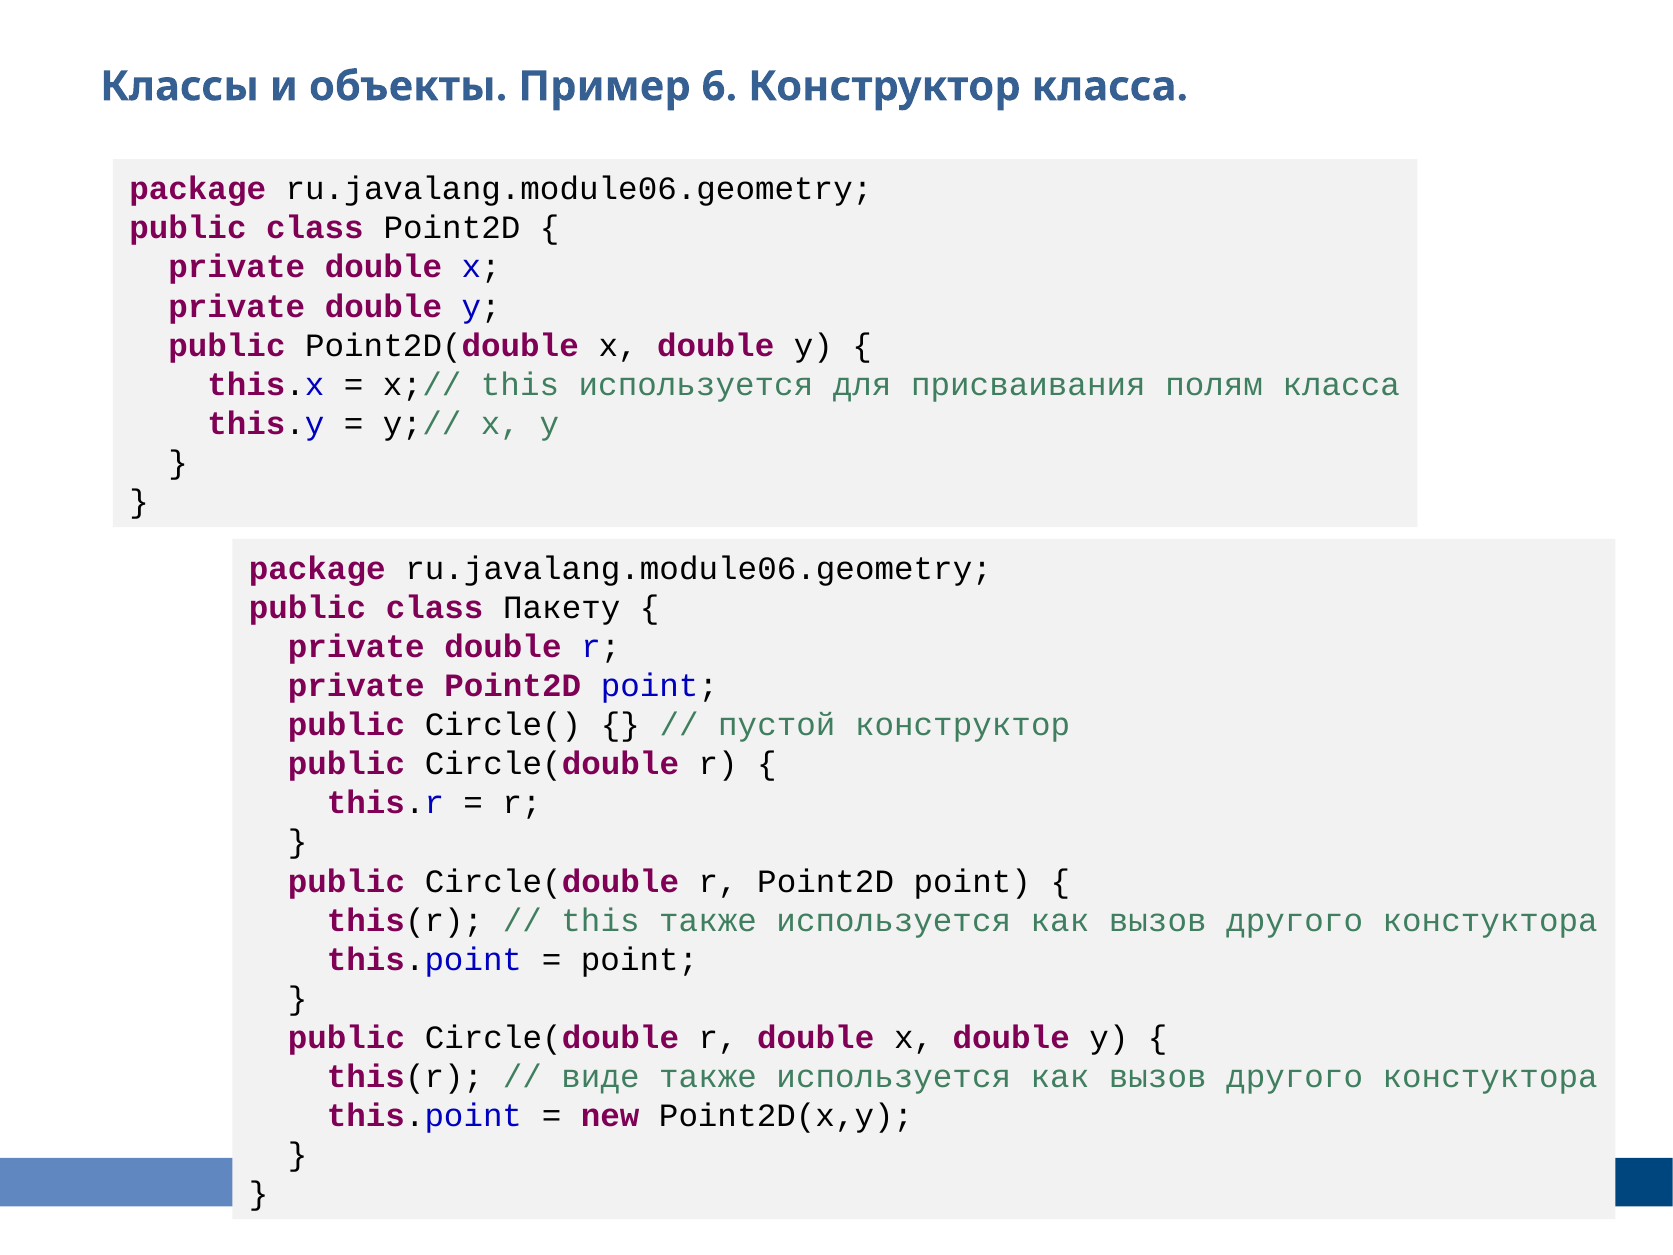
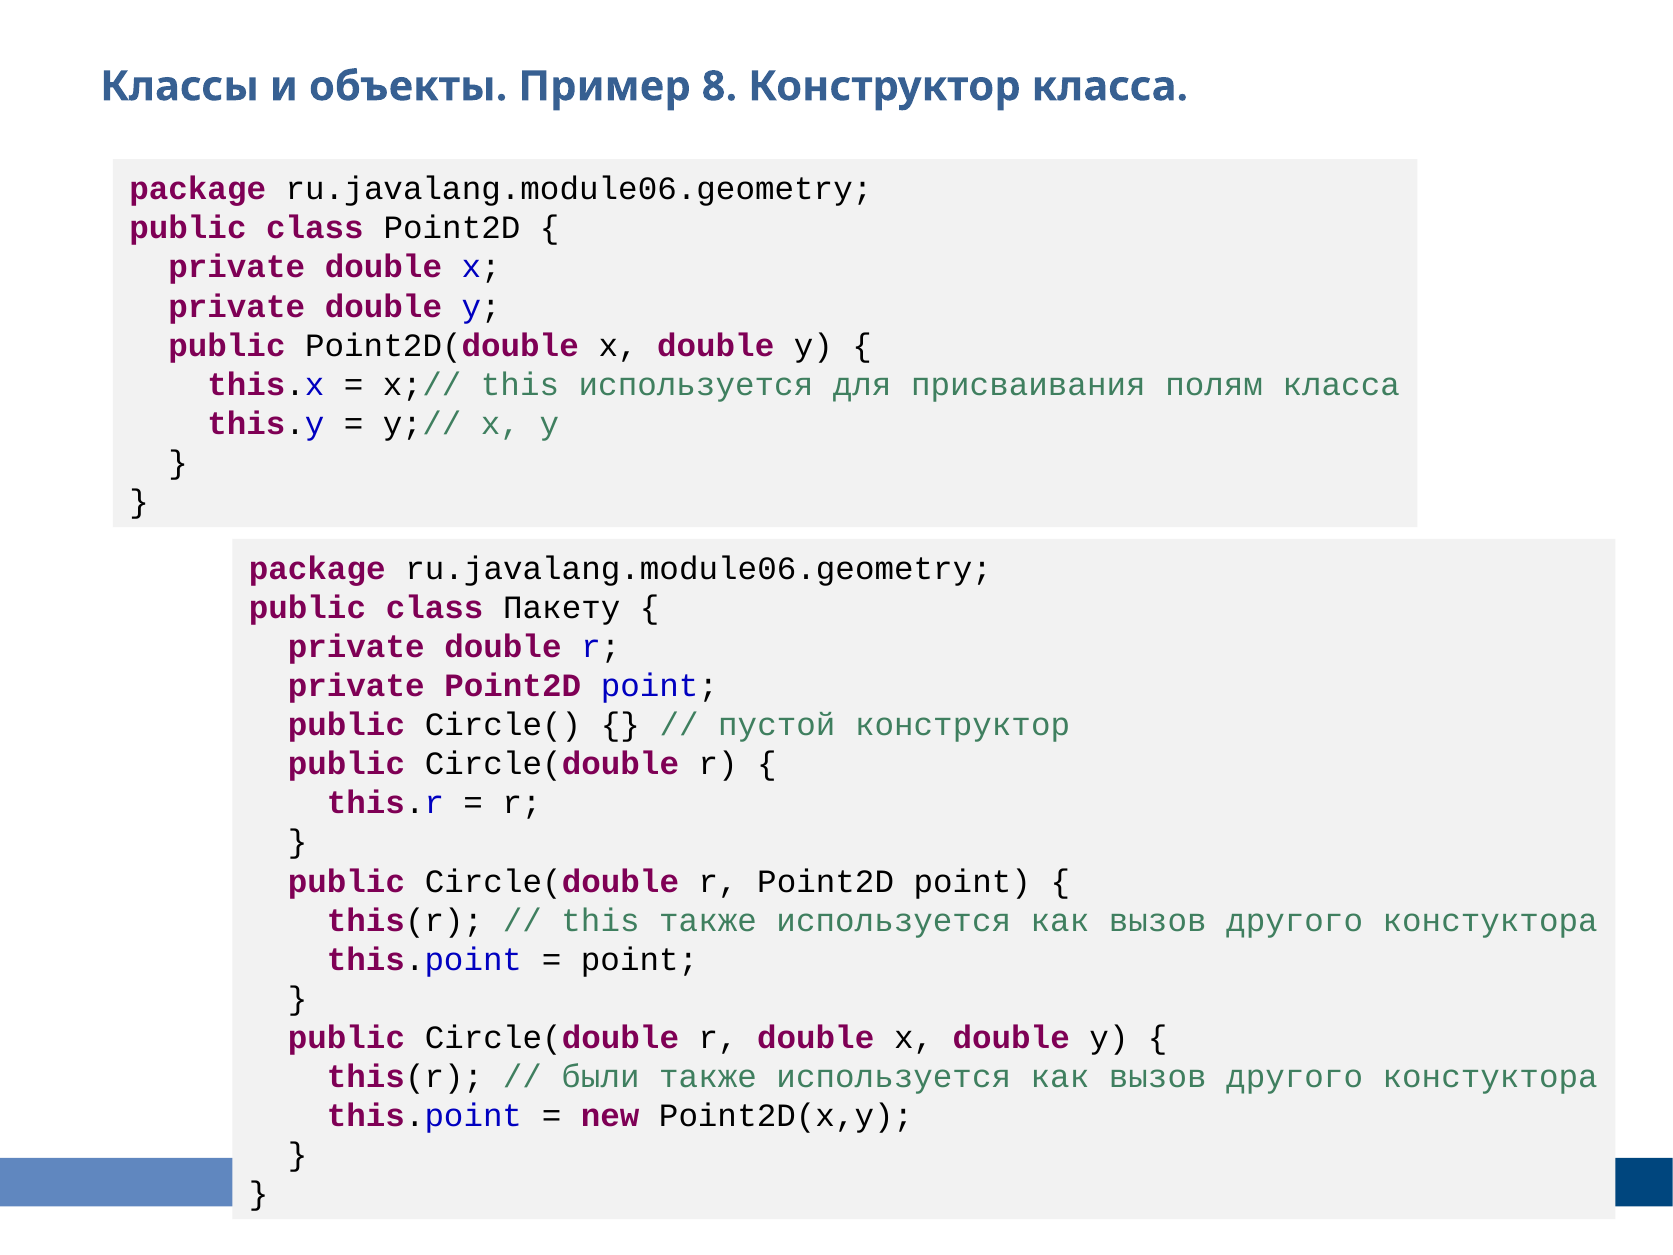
6: 6 -> 8 (719, 86)
виде: виде -> были (601, 1076)
